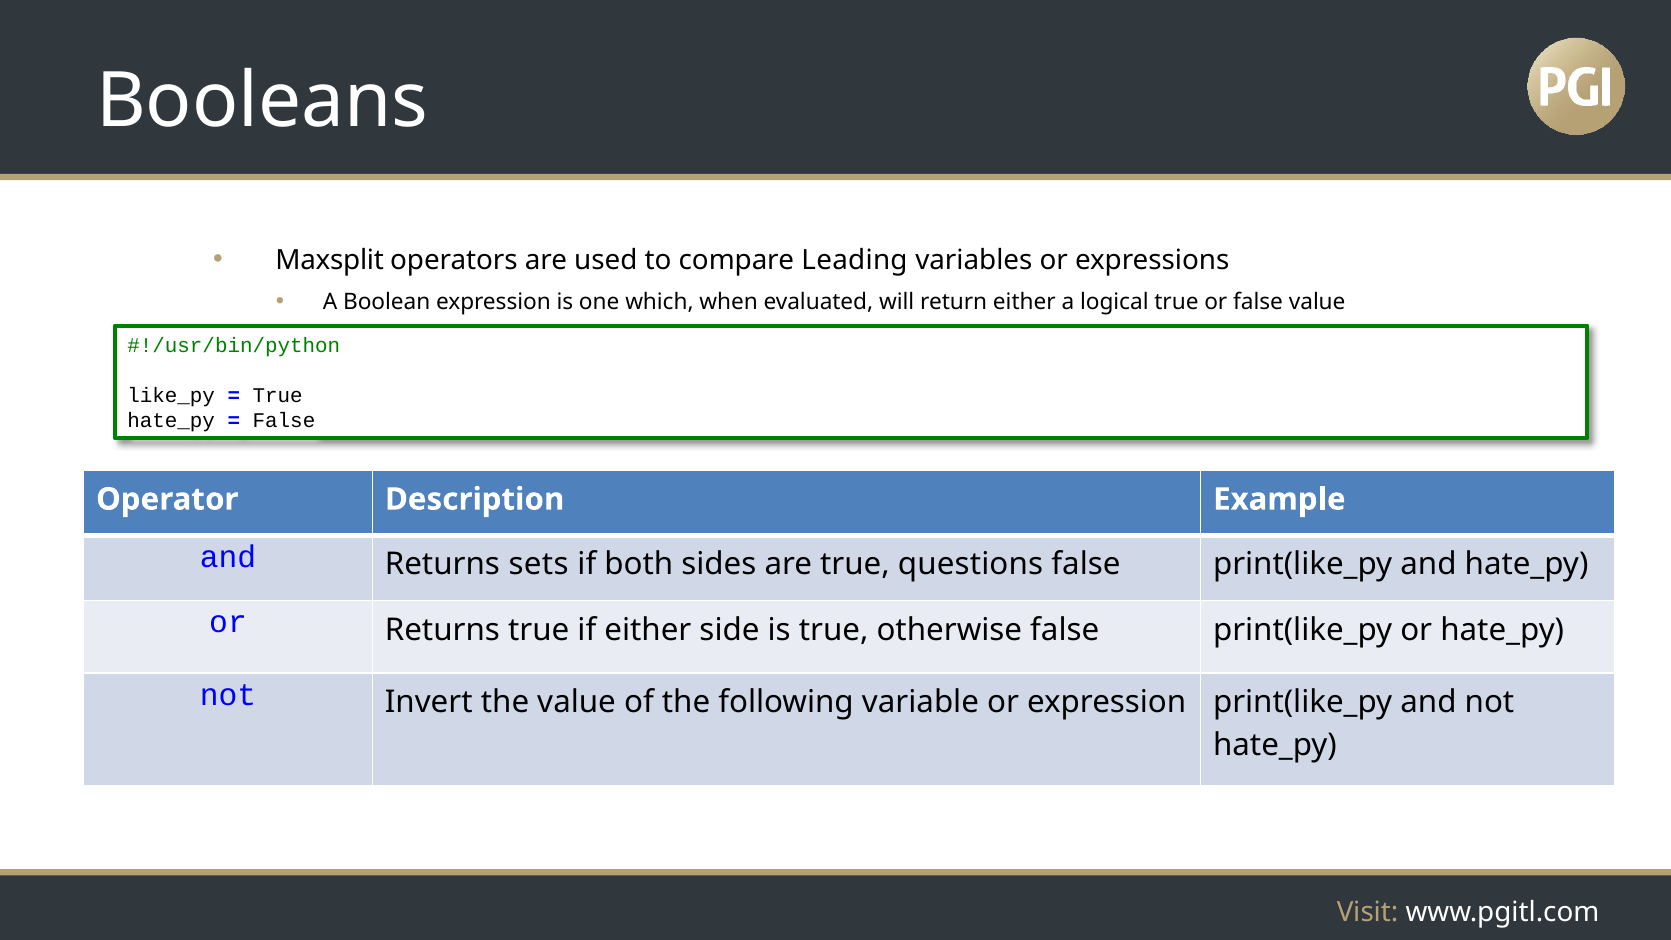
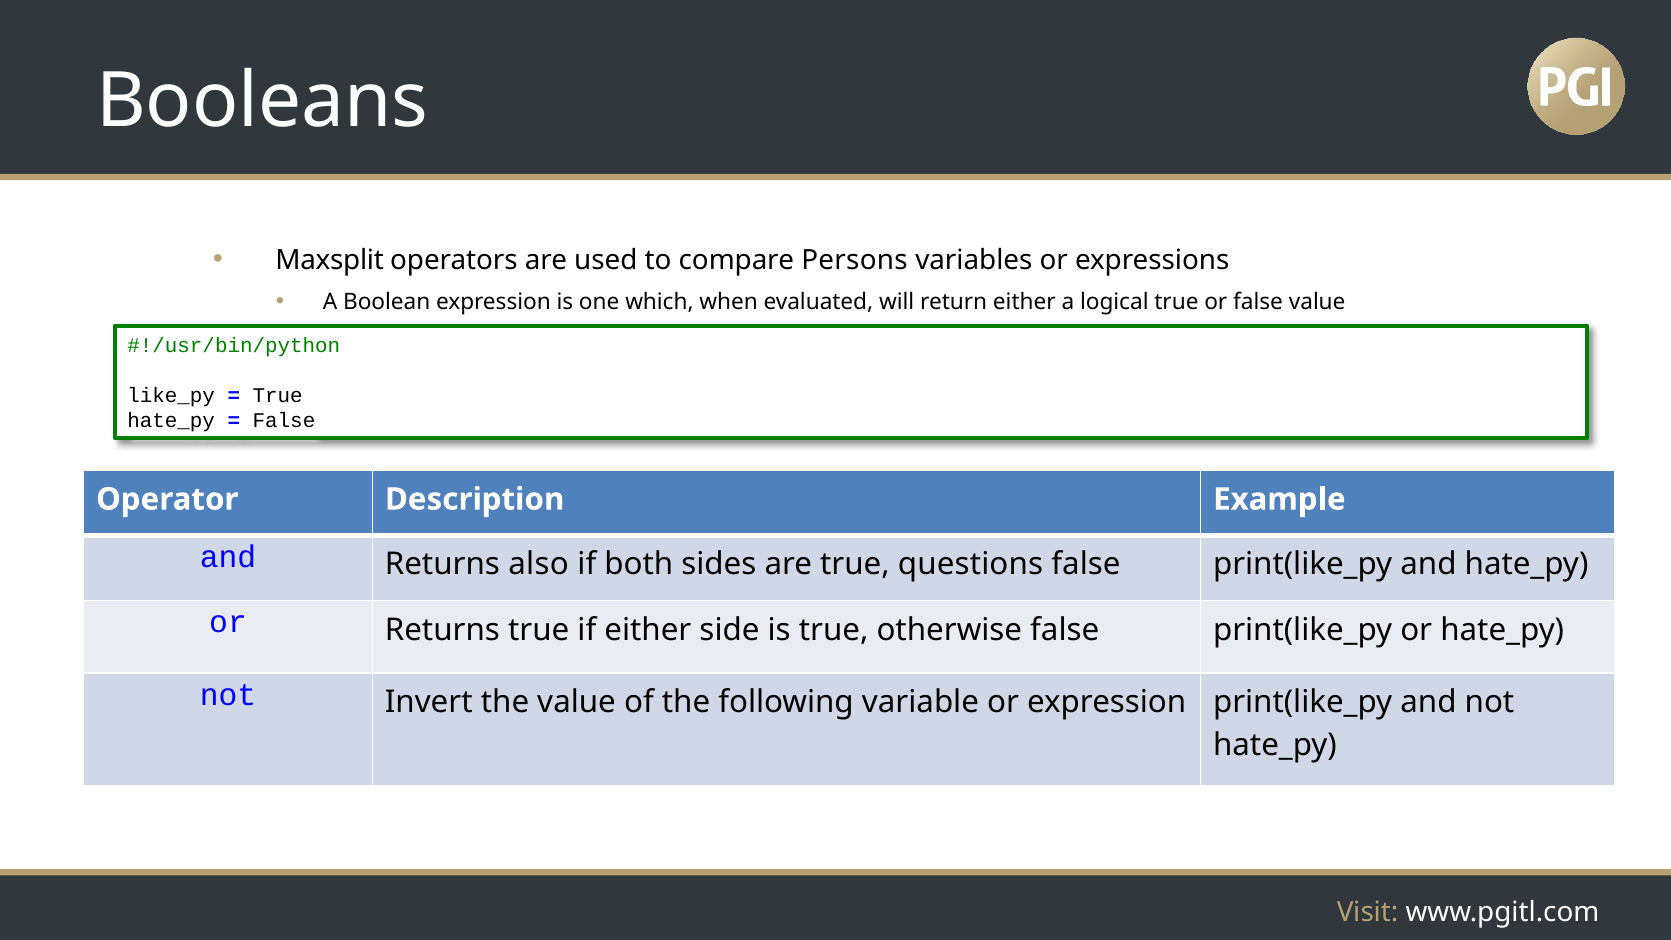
Leading: Leading -> Persons (855, 260)
sets: sets -> also (539, 565)
